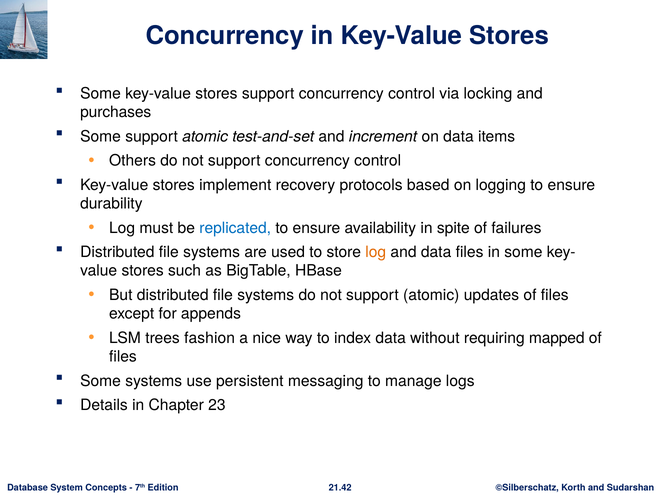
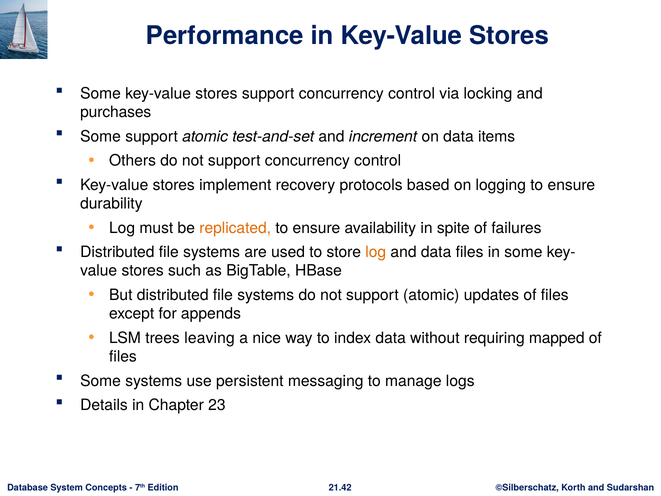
Concurrency: Concurrency -> Performance (225, 36)
replicated colour: blue -> orange (235, 228)
fashion: fashion -> leaving (210, 338)
